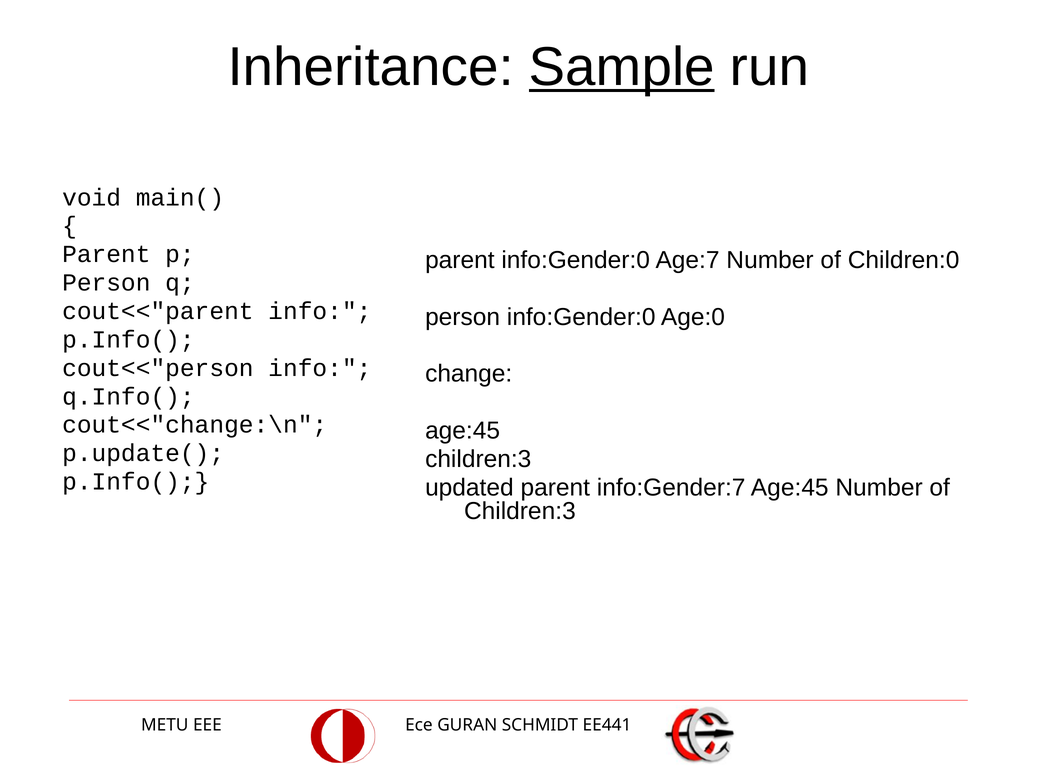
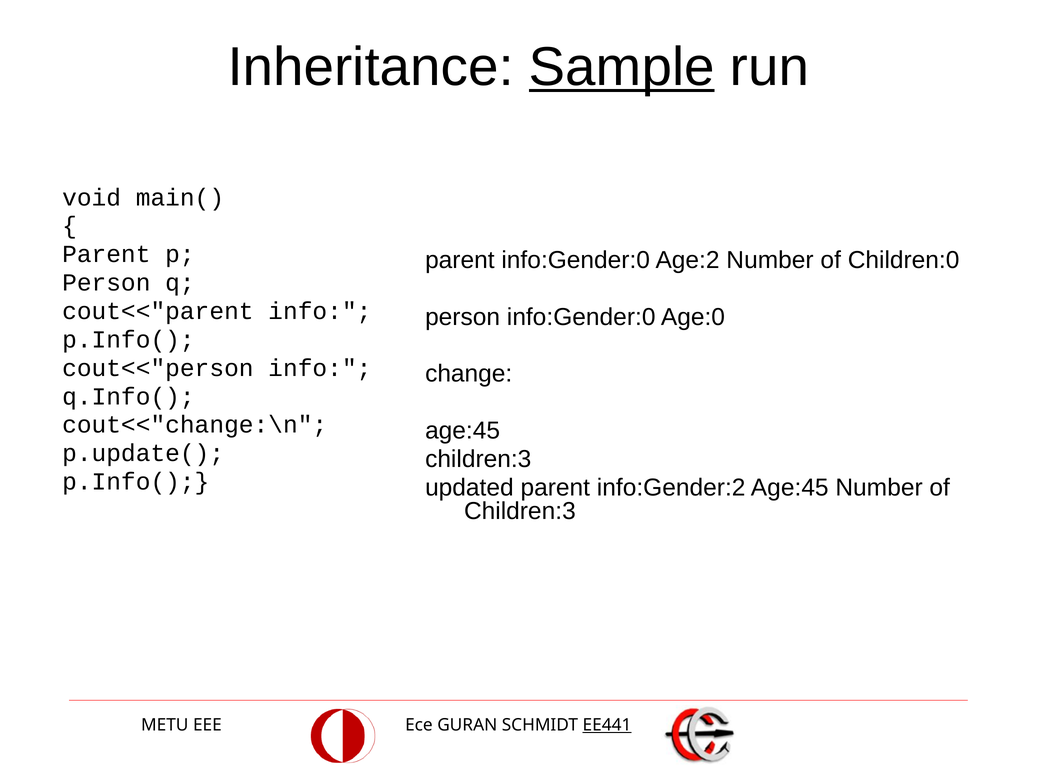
Age:7: Age:7 -> Age:2 (688, 260)
info:Gender:7: info:Gender:7 -> info:Gender:2 (671, 487)
EE441 underline: none -> present (607, 725)
